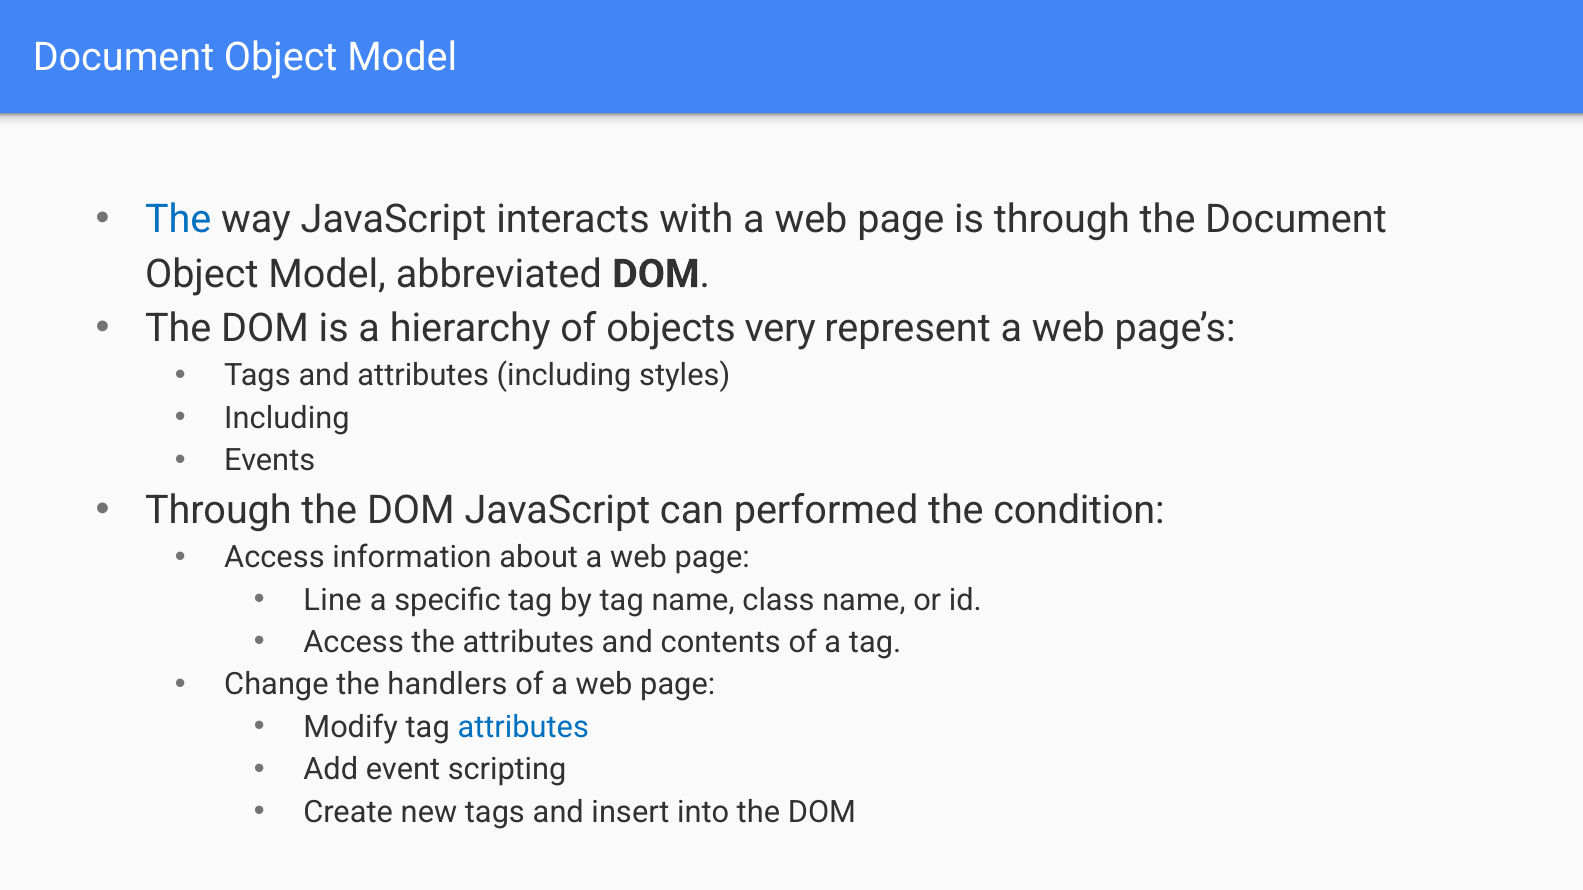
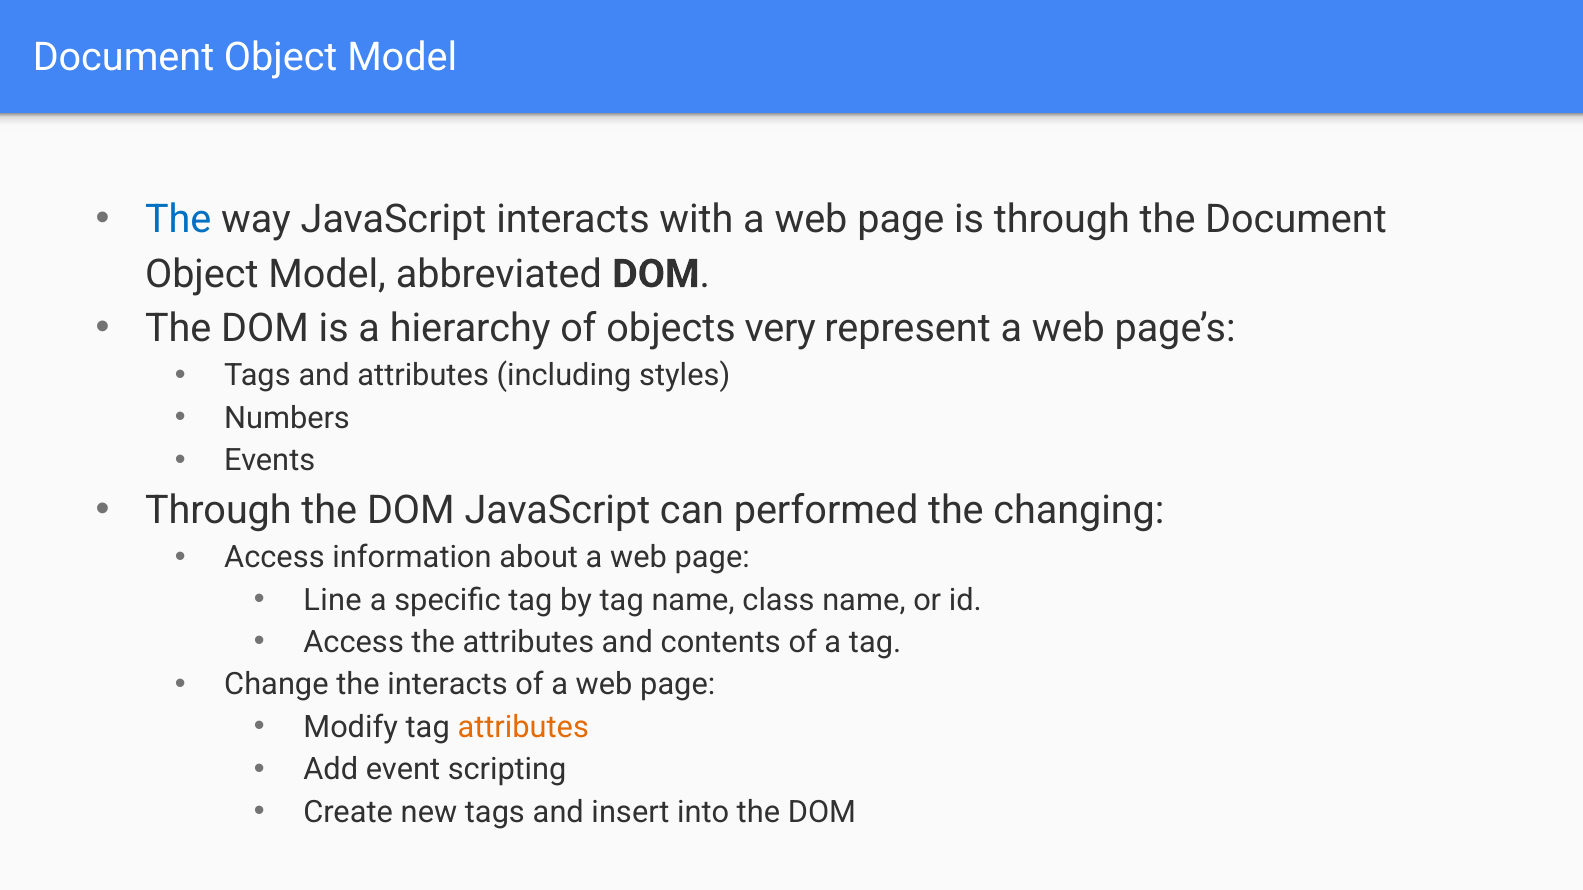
Including: Including -> Numbers (287, 418)
condition: condition -> changing (1079, 511)
the handlers: handlers -> interacts (448, 685)
attributes colour: blue -> orange (523, 728)
